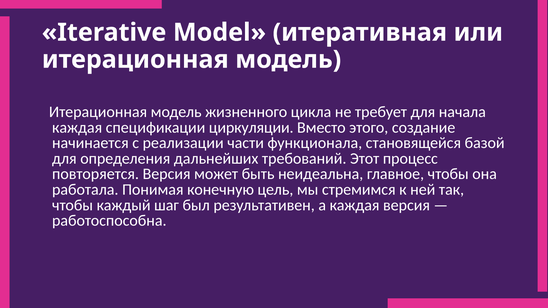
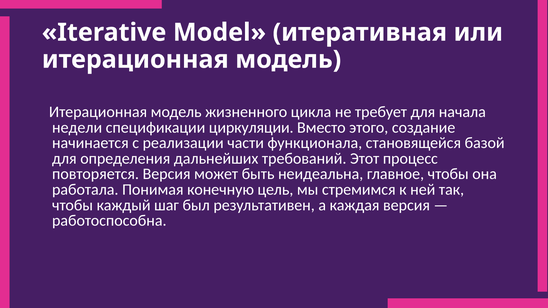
каждая: каждая -> недели (77, 128)
